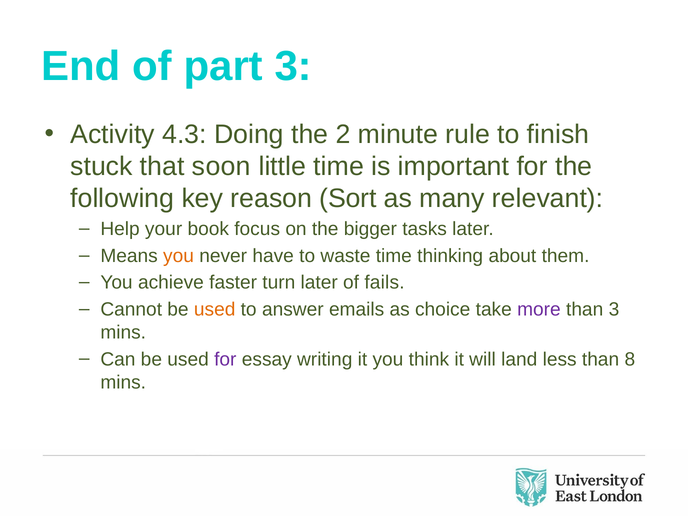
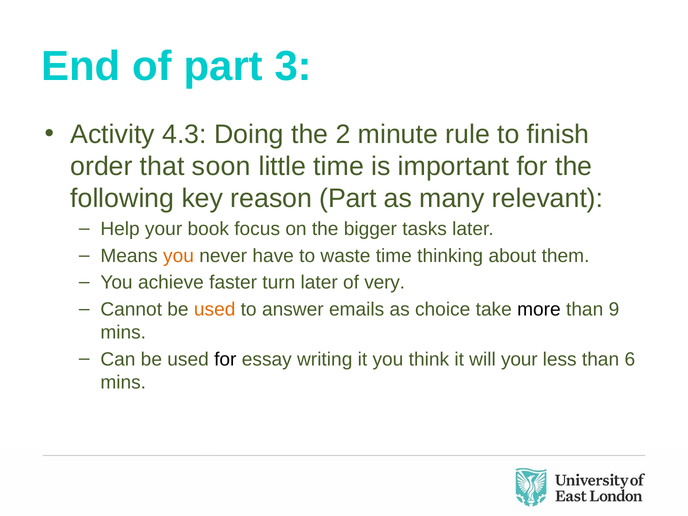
stuck: stuck -> order (101, 166)
reason Sort: Sort -> Part (348, 198)
fails: fails -> very (385, 283)
more colour: purple -> black (539, 309)
than 3: 3 -> 9 (614, 309)
for colour: purple -> black (225, 359)
will land: land -> your (519, 359)
8: 8 -> 6 (630, 359)
